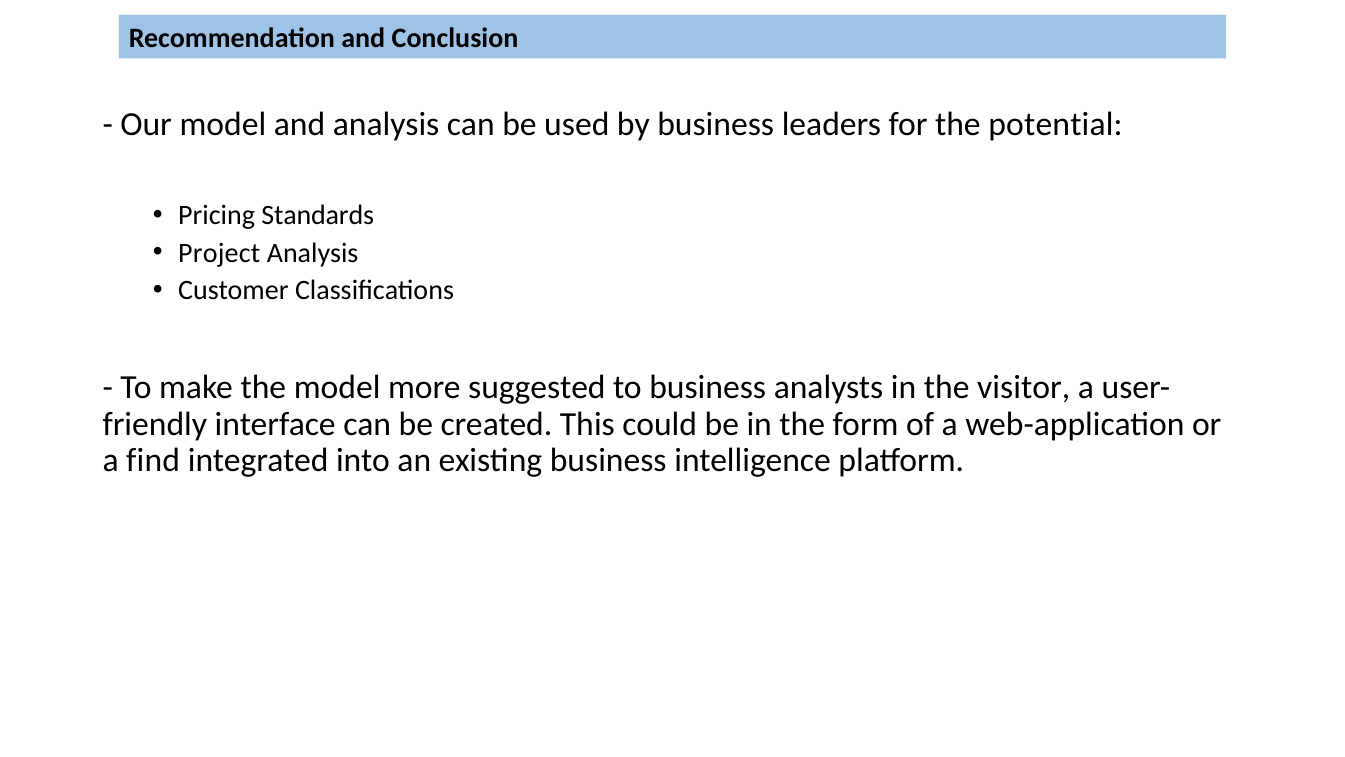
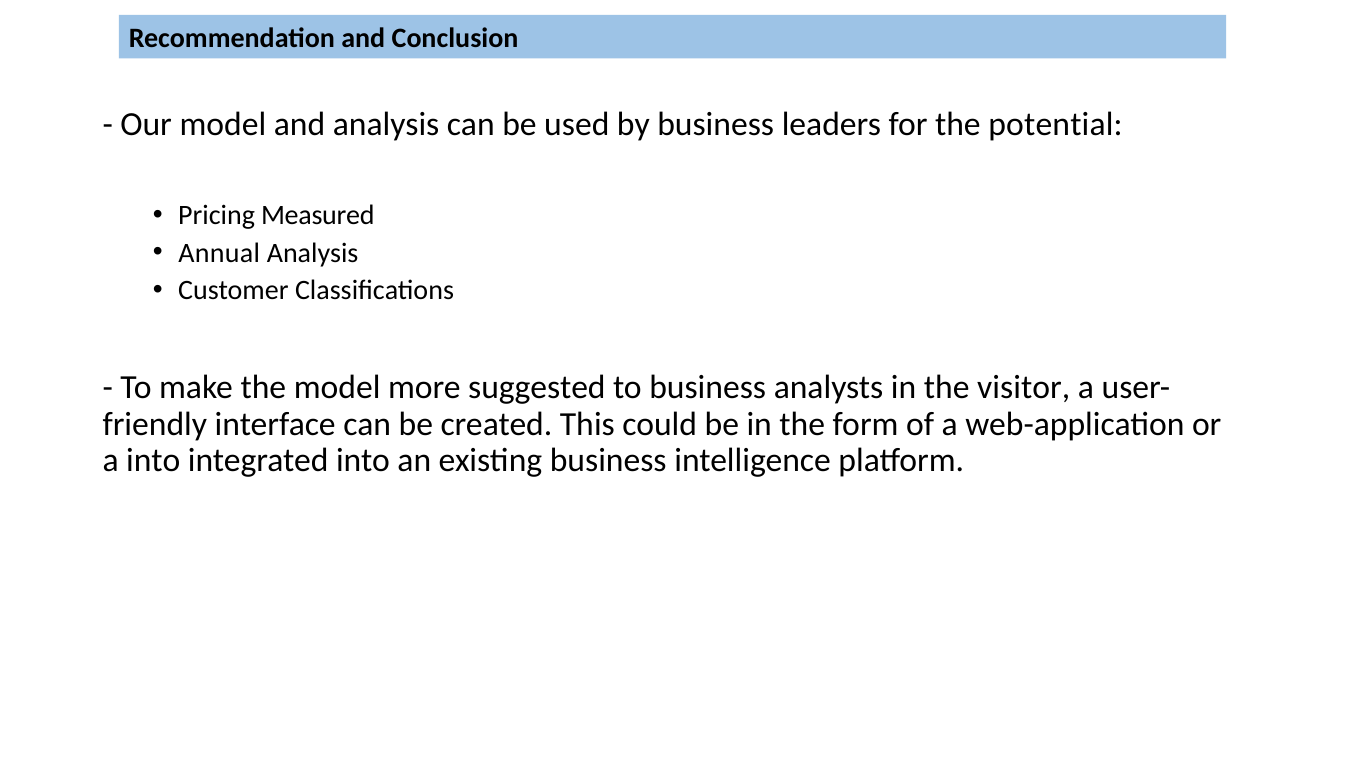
Standards: Standards -> Measured (318, 215)
Project: Project -> Annual (219, 253)
a find: find -> into (153, 460)
